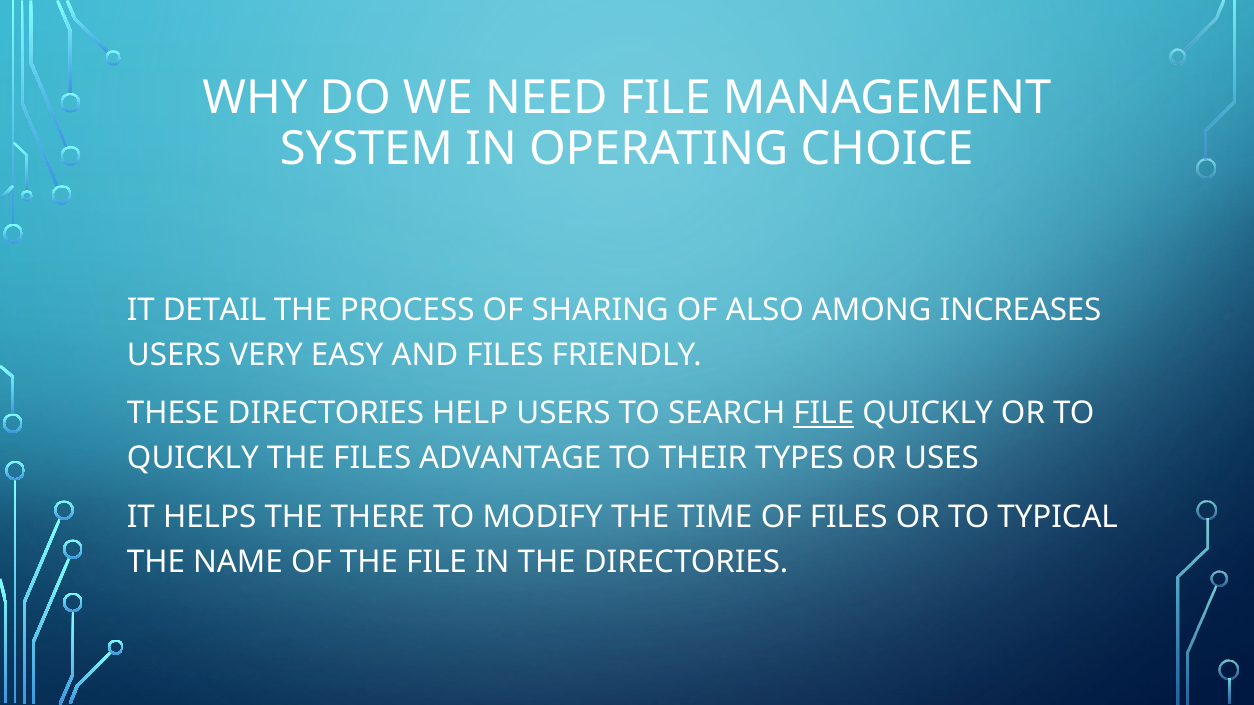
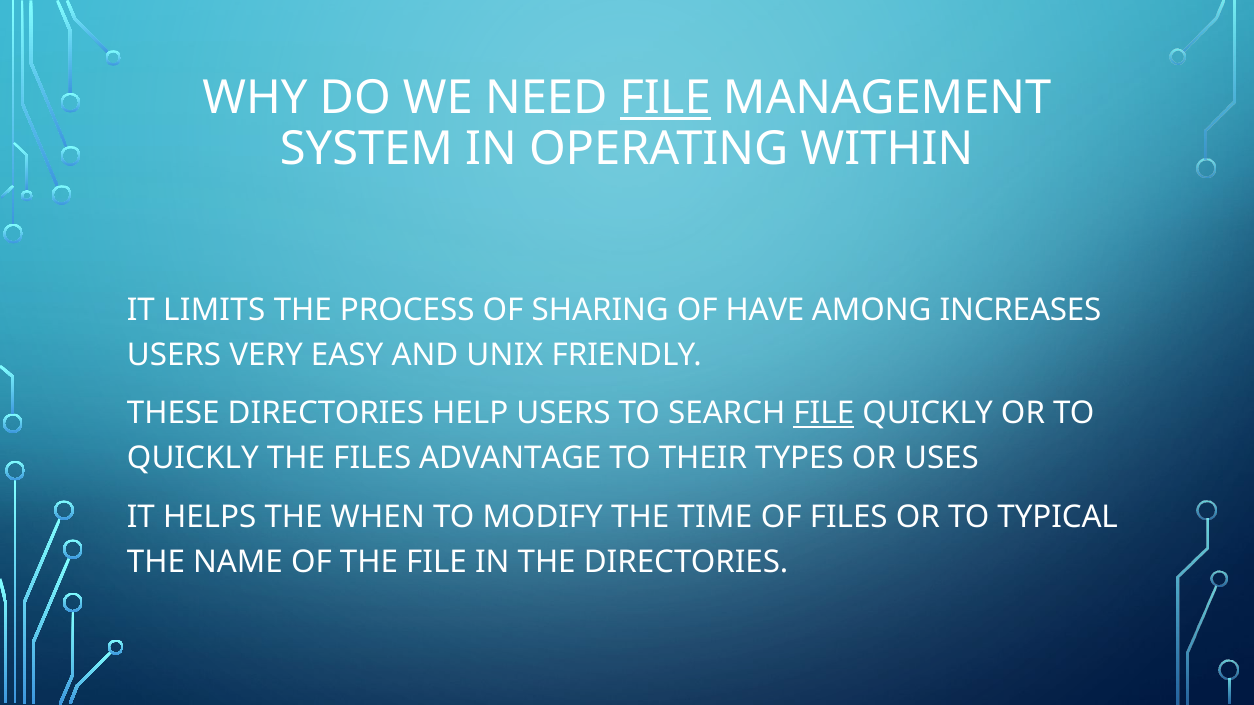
FILE underline: none -> present (665, 98)
CHOICE: CHOICE -> WITHIN (887, 149)
DETAIL: DETAIL -> LIMITS (214, 310)
ALSO: ALSO -> HAVE (765, 310)
AND FILES: FILES -> UNIX (505, 355)
THERE: THERE -> WHEN (378, 517)
